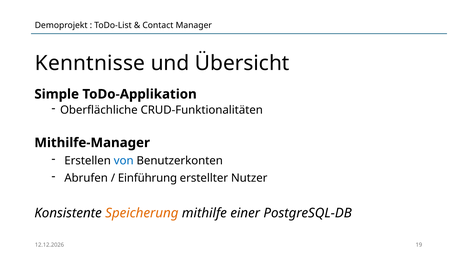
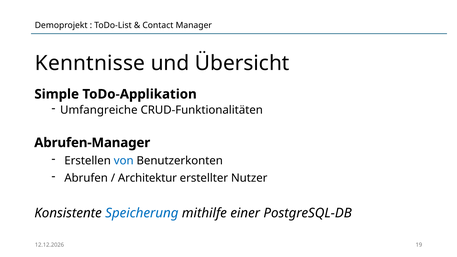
Oberflächliche: Oberflächliche -> Umfangreiche (99, 110)
Mithilfe-Manager: Mithilfe-Manager -> Abrufen-Manager (92, 143)
Einführung: Einführung -> Architektur (147, 178)
Speicherung colour: orange -> blue (142, 213)
